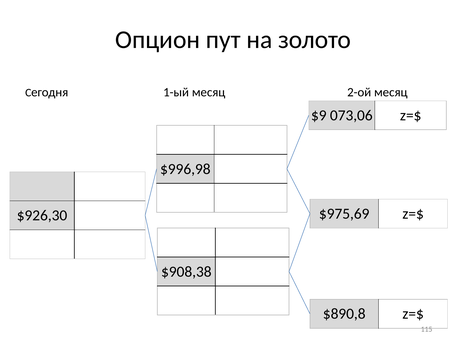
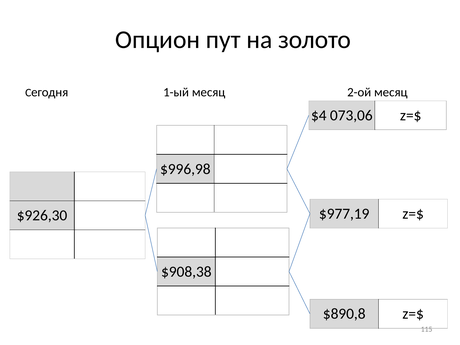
$9: $9 -> $4 (319, 115)
$975,69: $975,69 -> $977,19 (344, 214)
